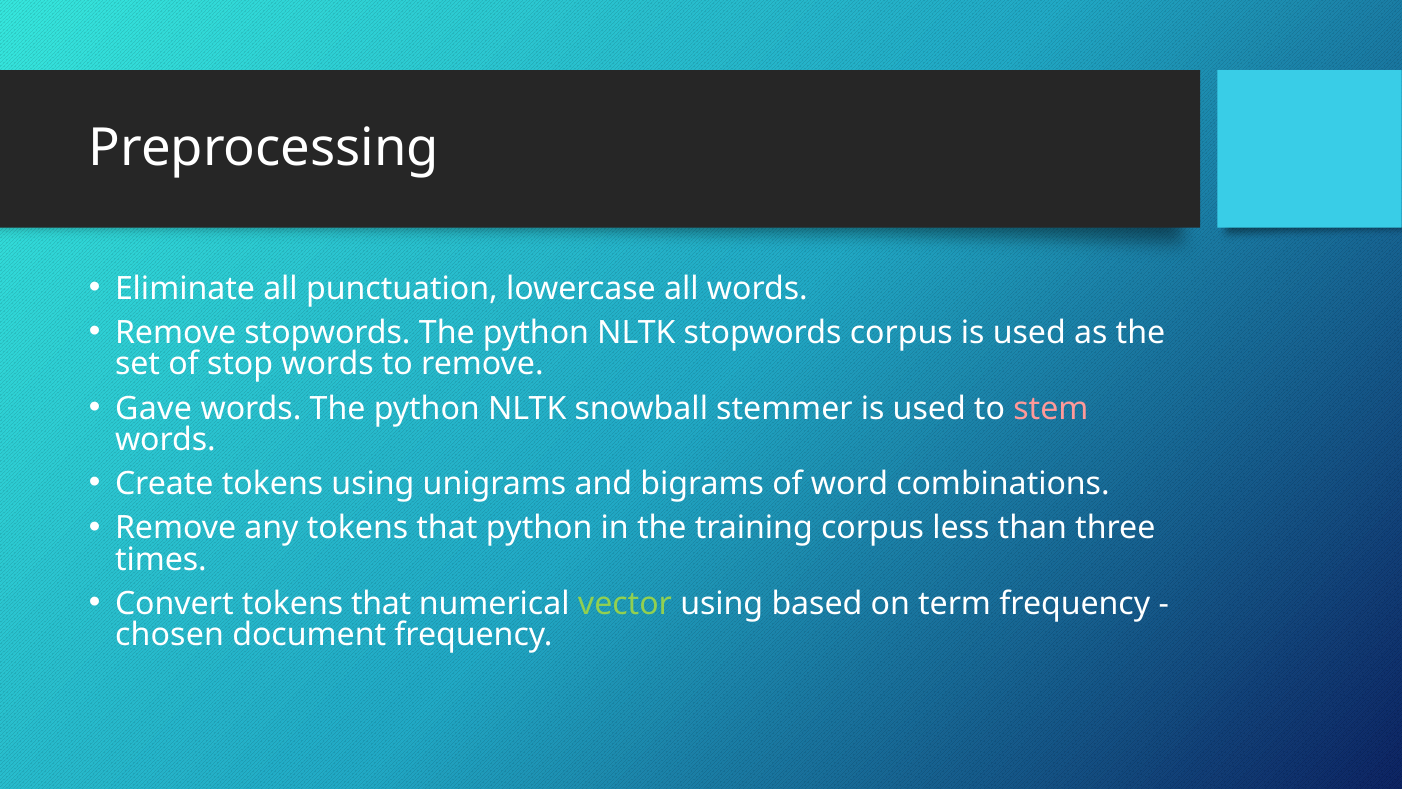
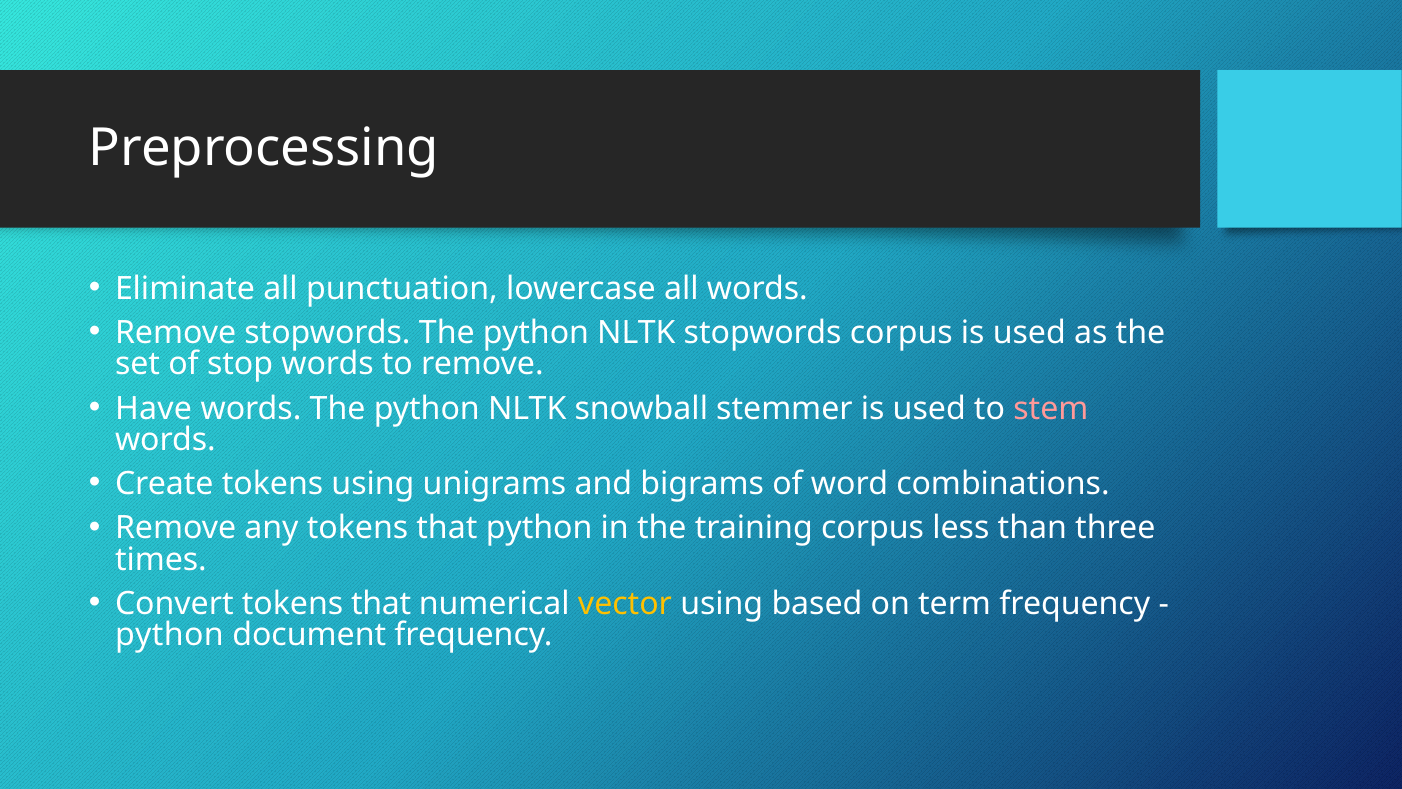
Gave: Gave -> Have (154, 408)
vector colour: light green -> yellow (625, 604)
chosen: chosen -> python (169, 635)
